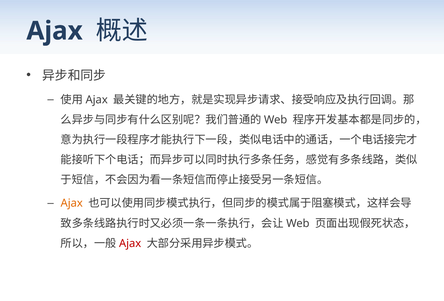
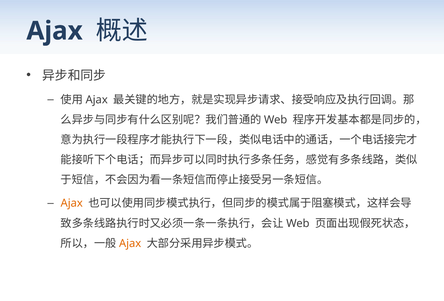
Ajax colour: red -> orange (130, 243)
